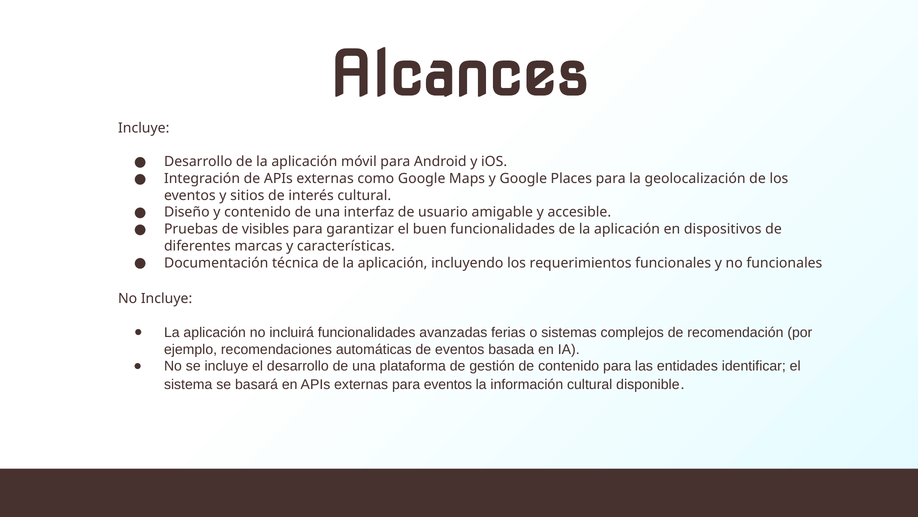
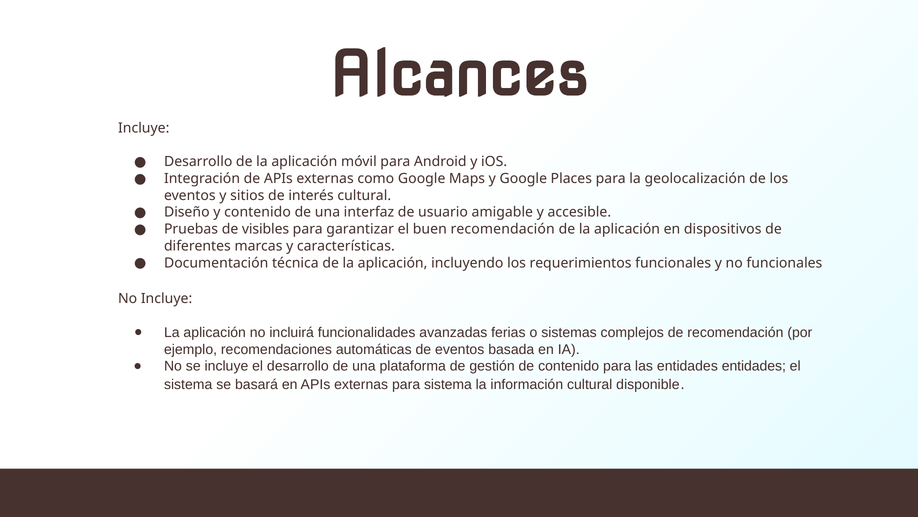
buen funcionalidades: funcionalidades -> recomendación (503, 229)
entidades identificar: identificar -> entidades (754, 366)
para eventos: eventos -> sistema (448, 384)
